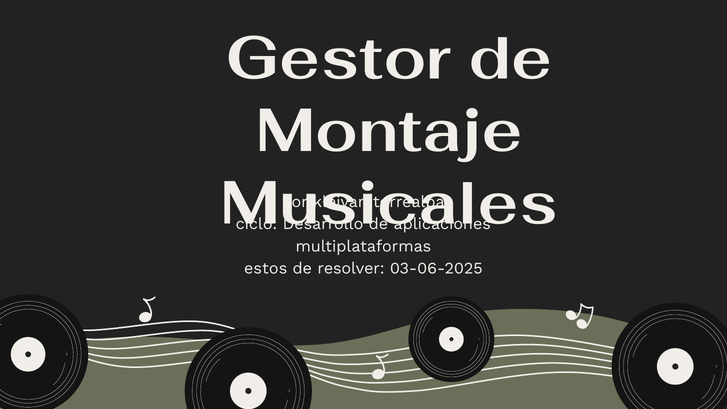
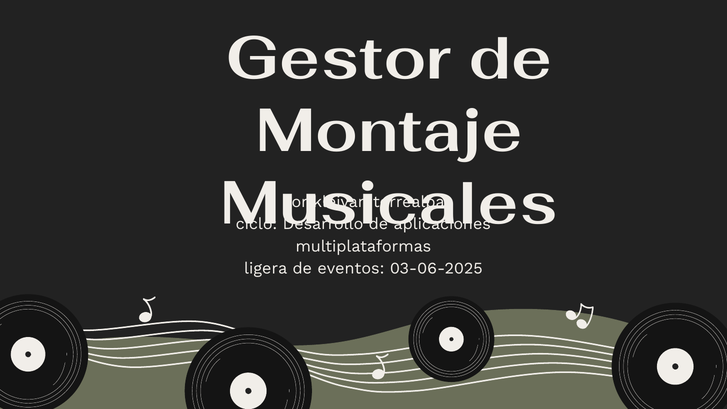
estos: estos -> ligera (266, 269)
resolver: resolver -> eventos (351, 269)
